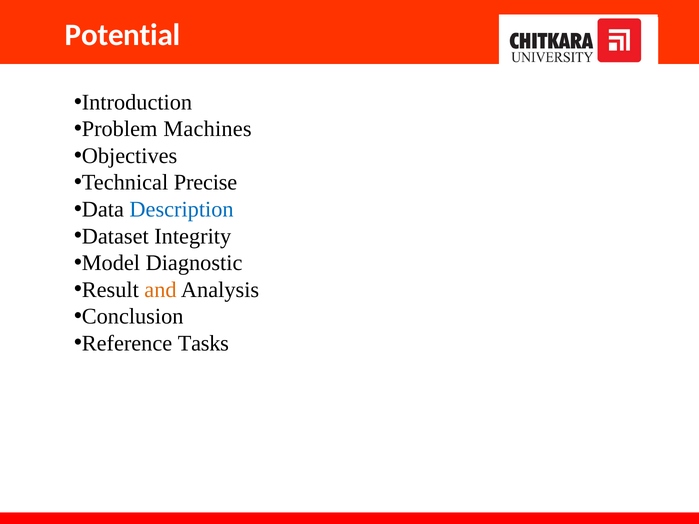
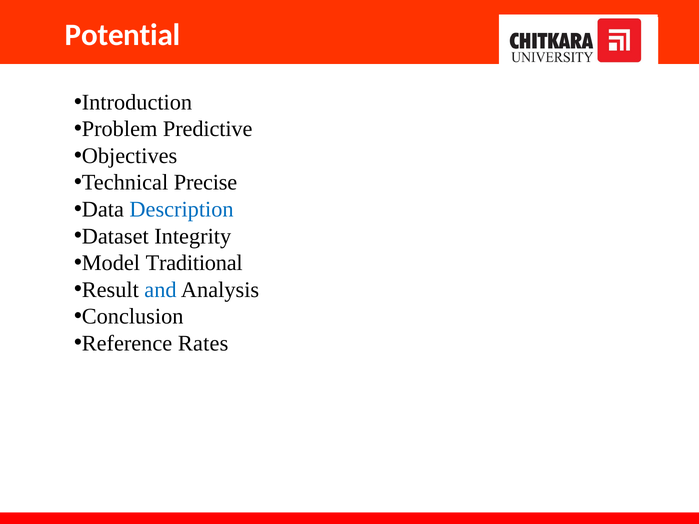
Machines: Machines -> Predictive (208, 129)
Diagnostic: Diagnostic -> Traditional (194, 263)
and colour: orange -> blue (160, 290)
Tasks: Tasks -> Rates (203, 343)
